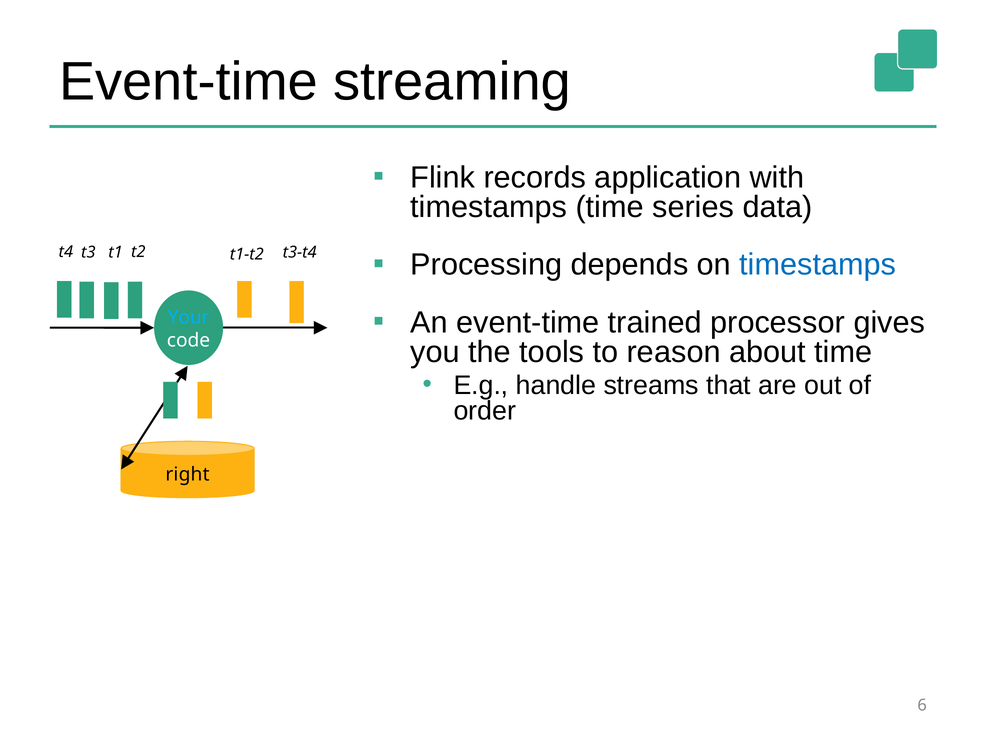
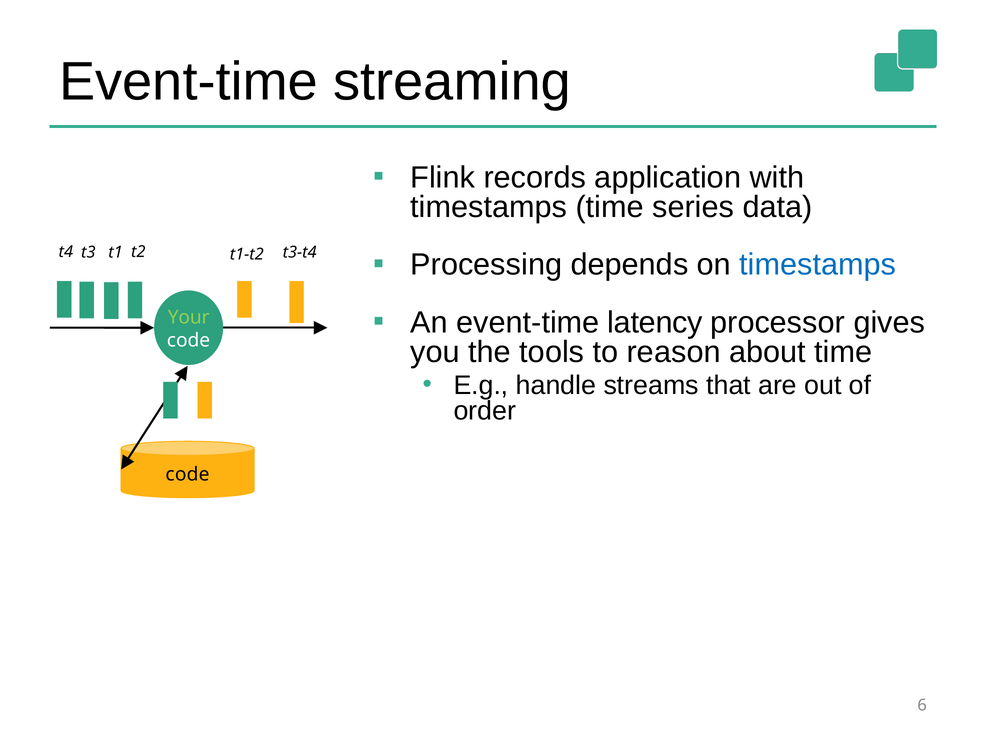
trained: trained -> latency (655, 322)
Your colour: light blue -> light green (189, 317)
right: right -> code (187, 474)
